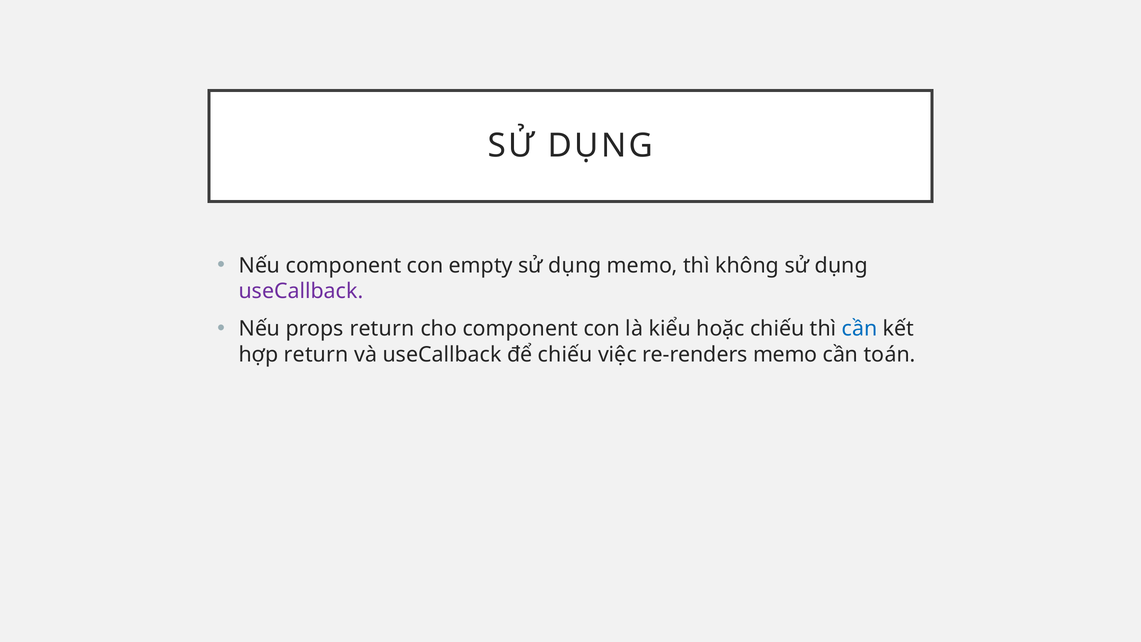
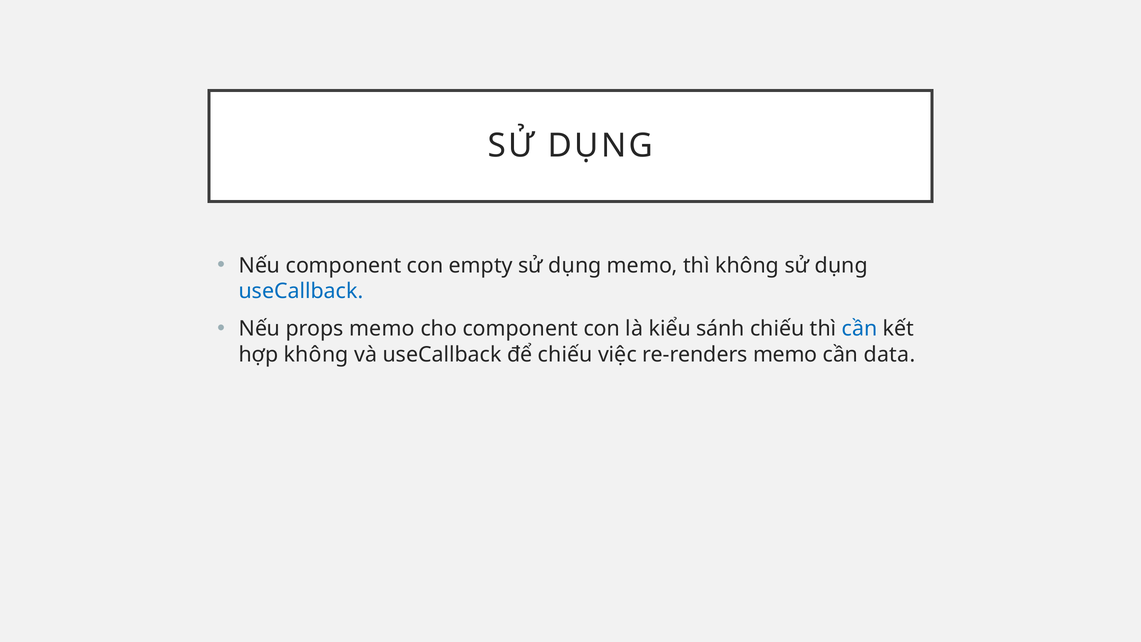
useCallback colour: purple -> blue (301, 291)
props return: return -> memo (382, 329)
hoặc: hoặc -> sánh (721, 329)
hợp return: return -> không (316, 354)
toán: toán -> data (890, 354)
